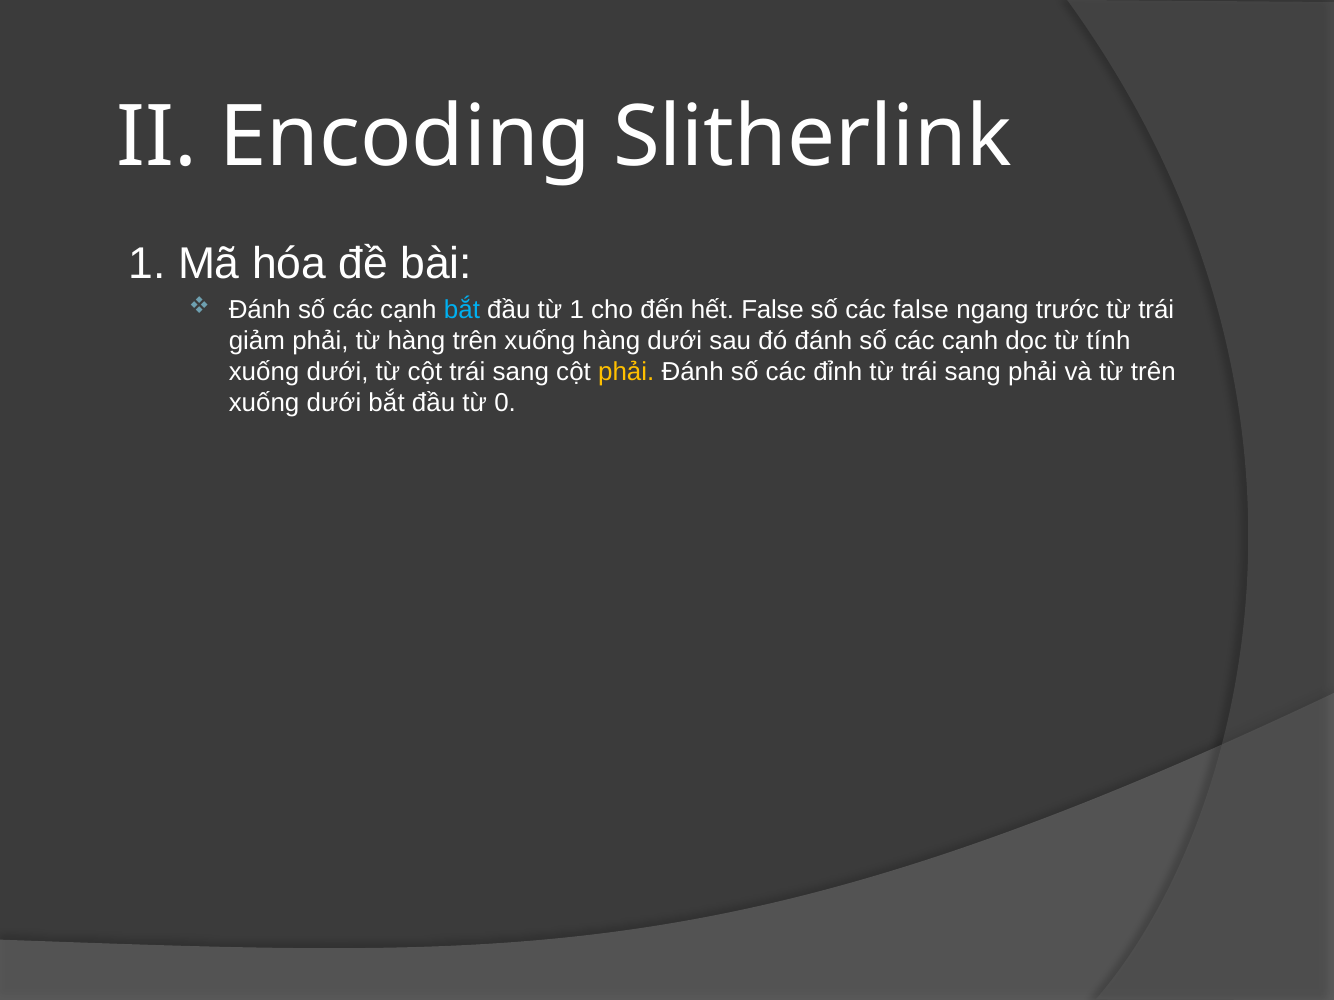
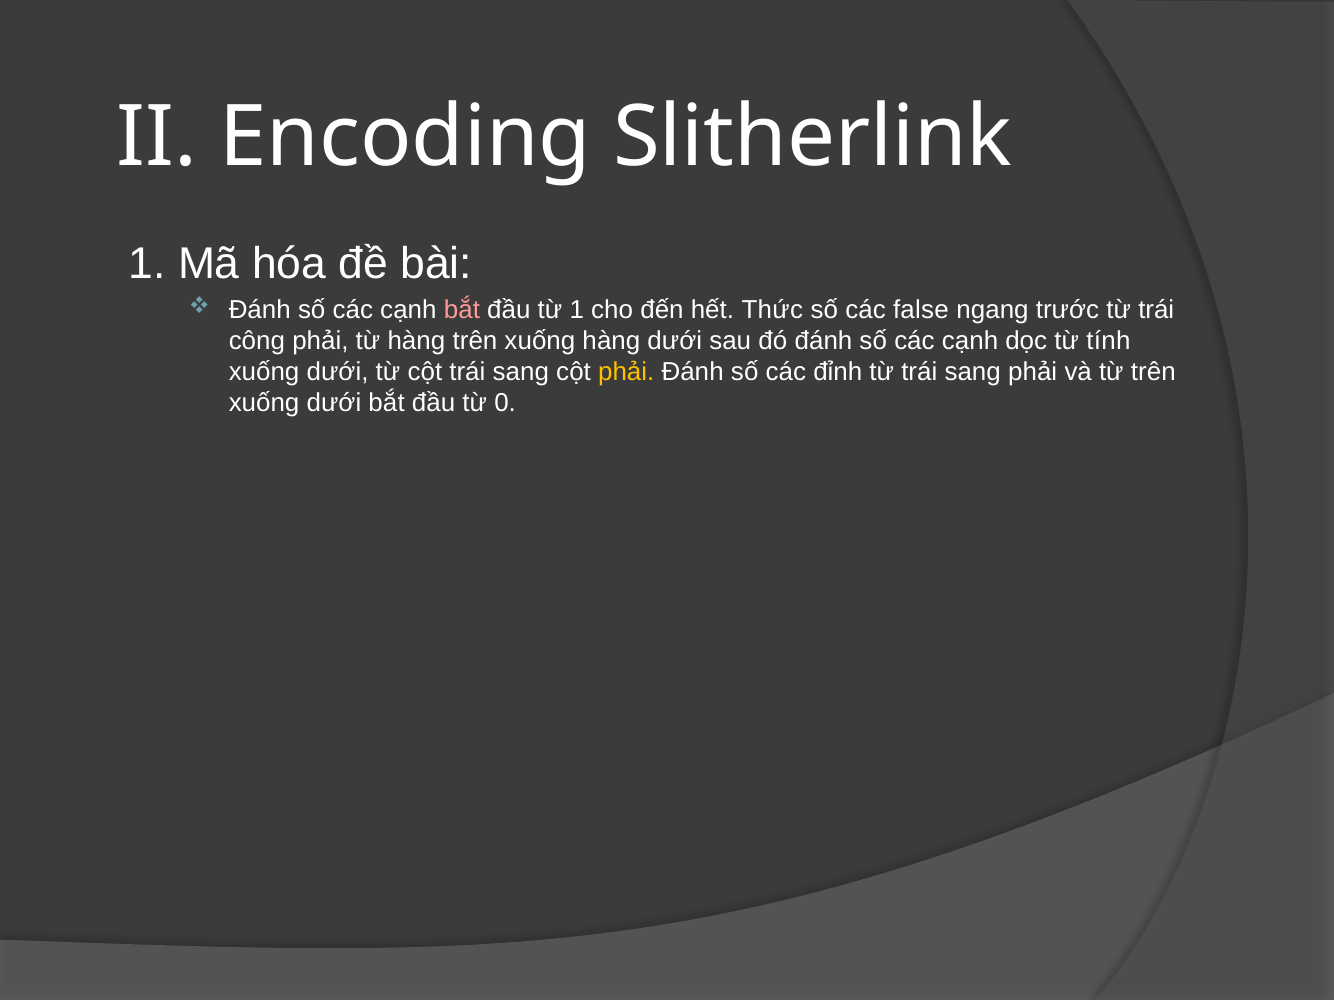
bắt colour: light blue -> pink (462, 310)
hết False: False -> Thức (772, 310)
giảm: giảm -> công (257, 341)
